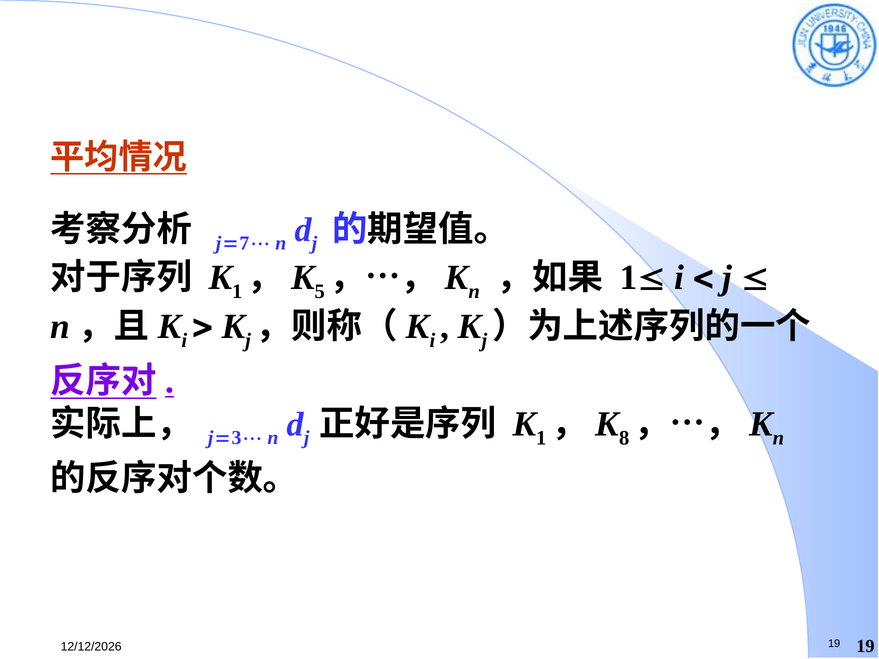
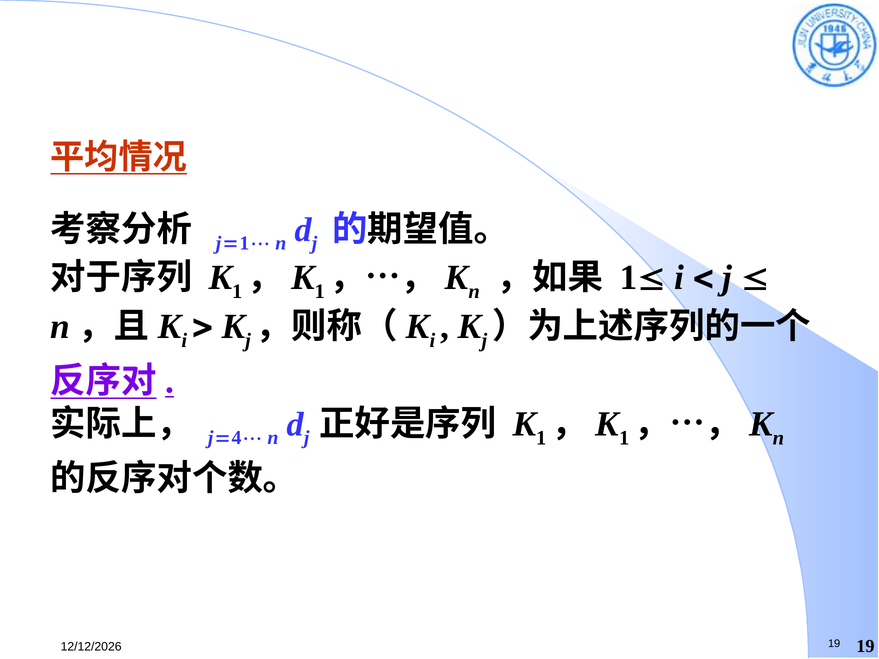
7: 7 -> 1 (244, 243)
5: 5 -> 1 (320, 292)
3: 3 -> 4 (236, 438)
8: 8 -> 1 (624, 438)
